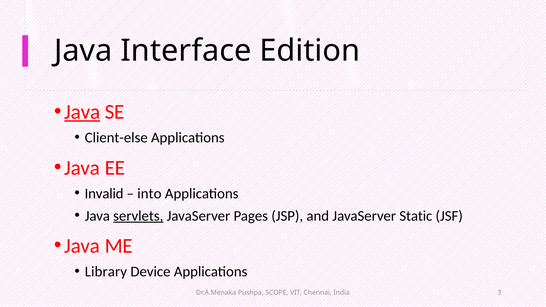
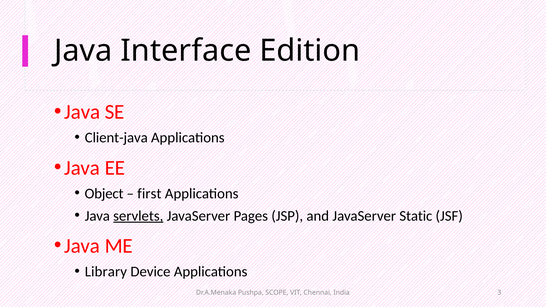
Java underline: present -> none (82, 112)
Client-else: Client-else -> Client-java (116, 138)
Invalid: Invalid -> Object (104, 194)
into: into -> first (149, 194)
